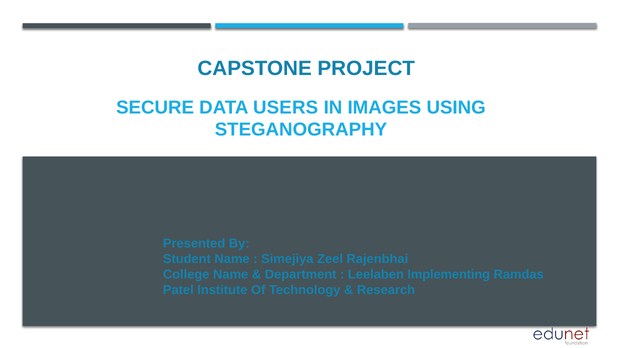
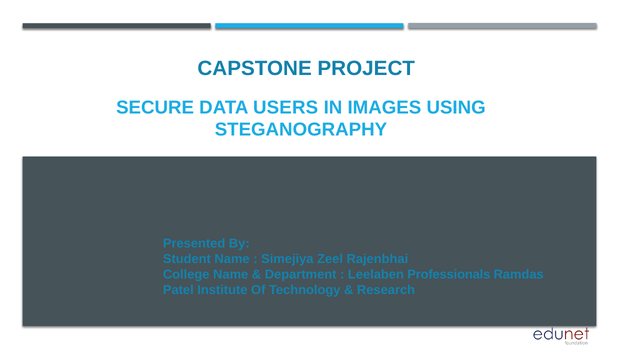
Implementing: Implementing -> Professionals (449, 275)
